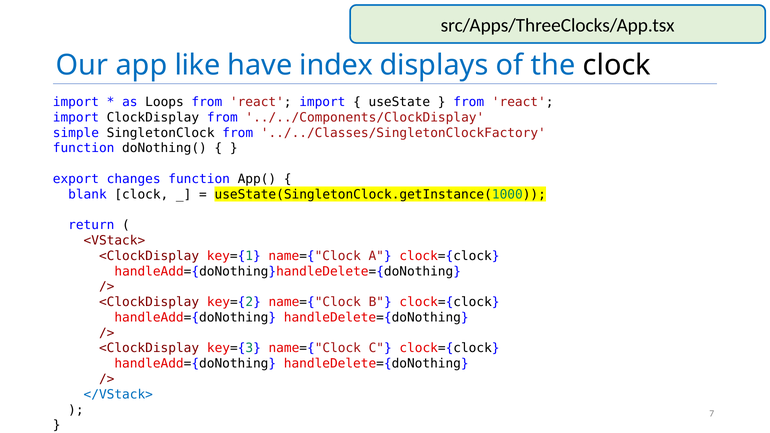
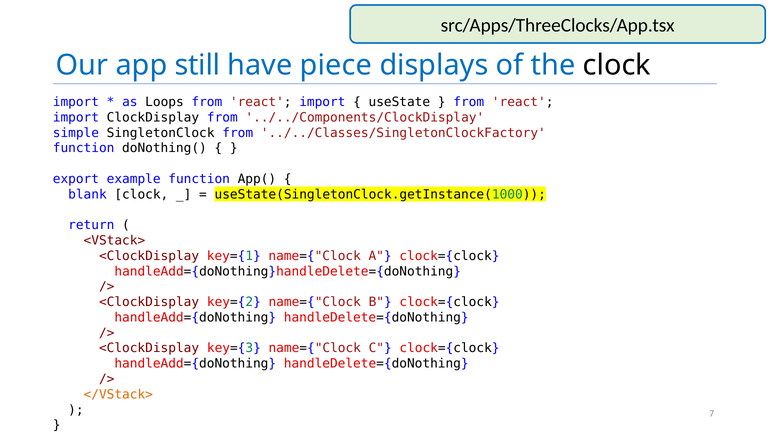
like: like -> still (197, 65)
index: index -> piece (336, 65)
changes: changes -> example (134, 179)
</VStack> colour: blue -> orange (118, 395)
